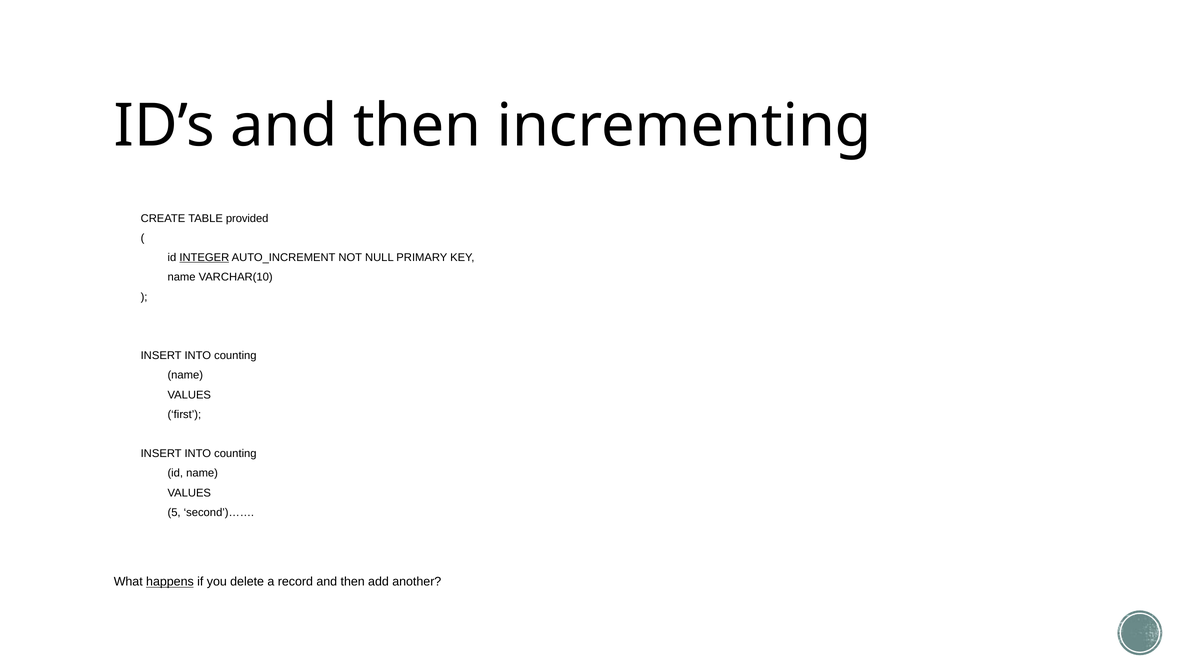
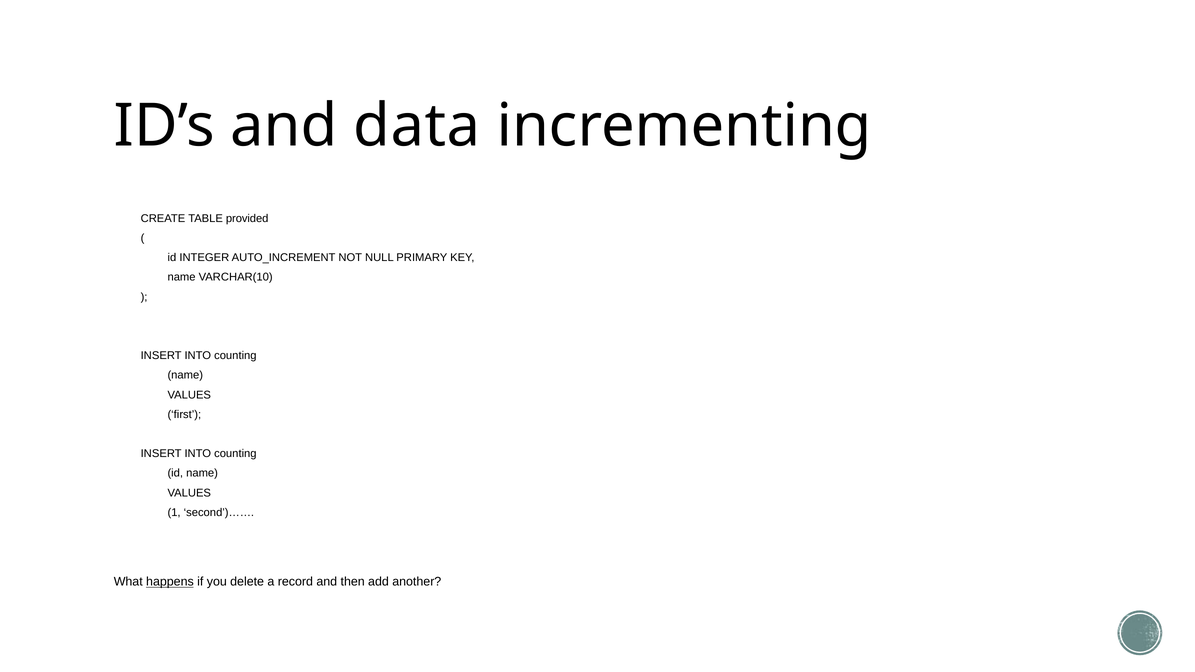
ID’s and then: then -> data (417, 126)
INTEGER underline: present -> none (204, 258)
5: 5 -> 1 (174, 513)
